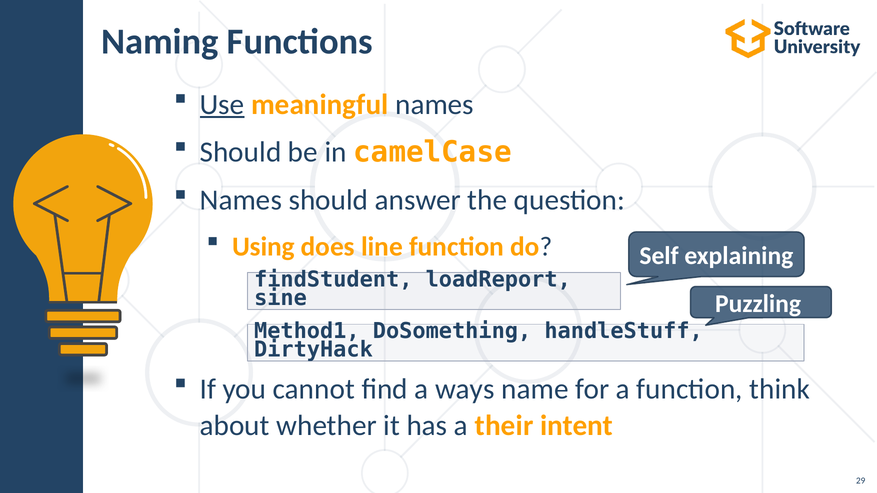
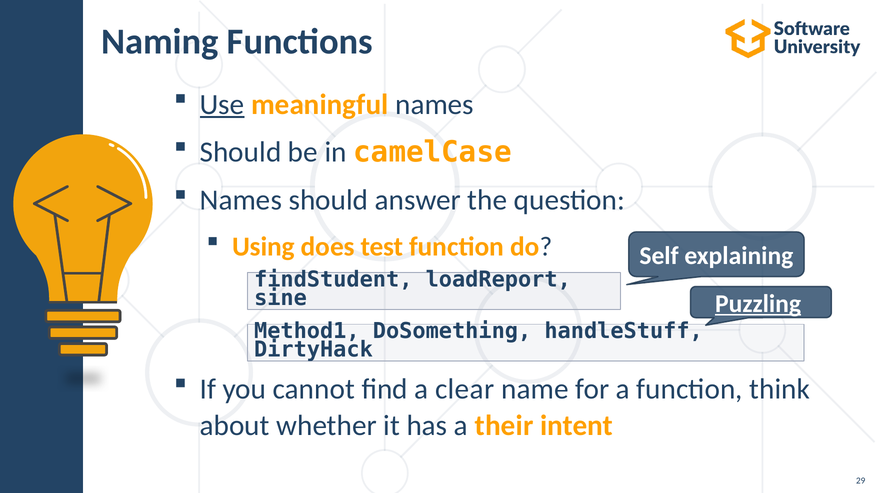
line: line -> test (382, 247)
Puzzling underline: none -> present (758, 304)
ways: ways -> clear (465, 389)
